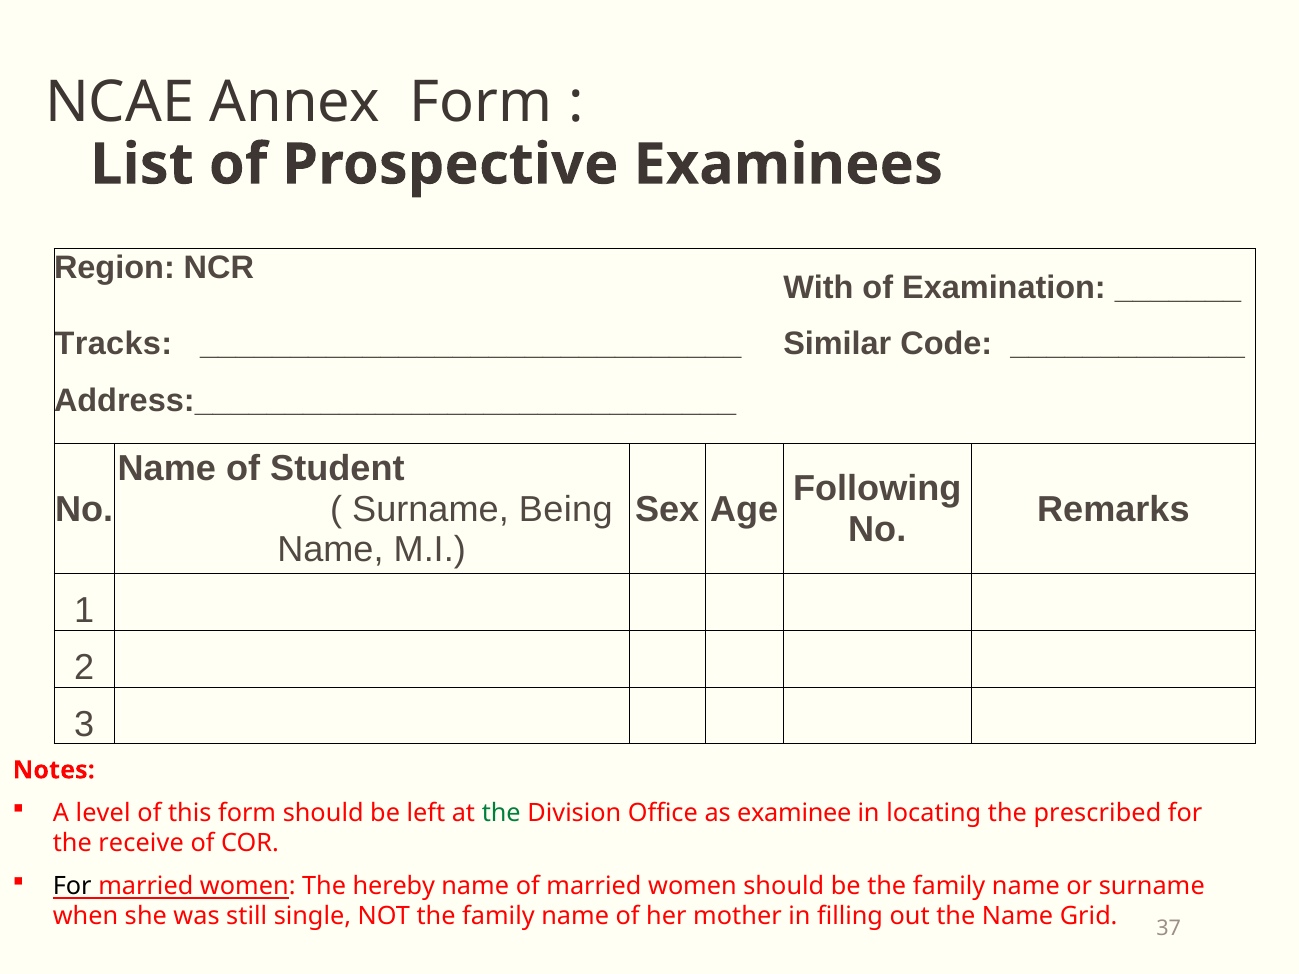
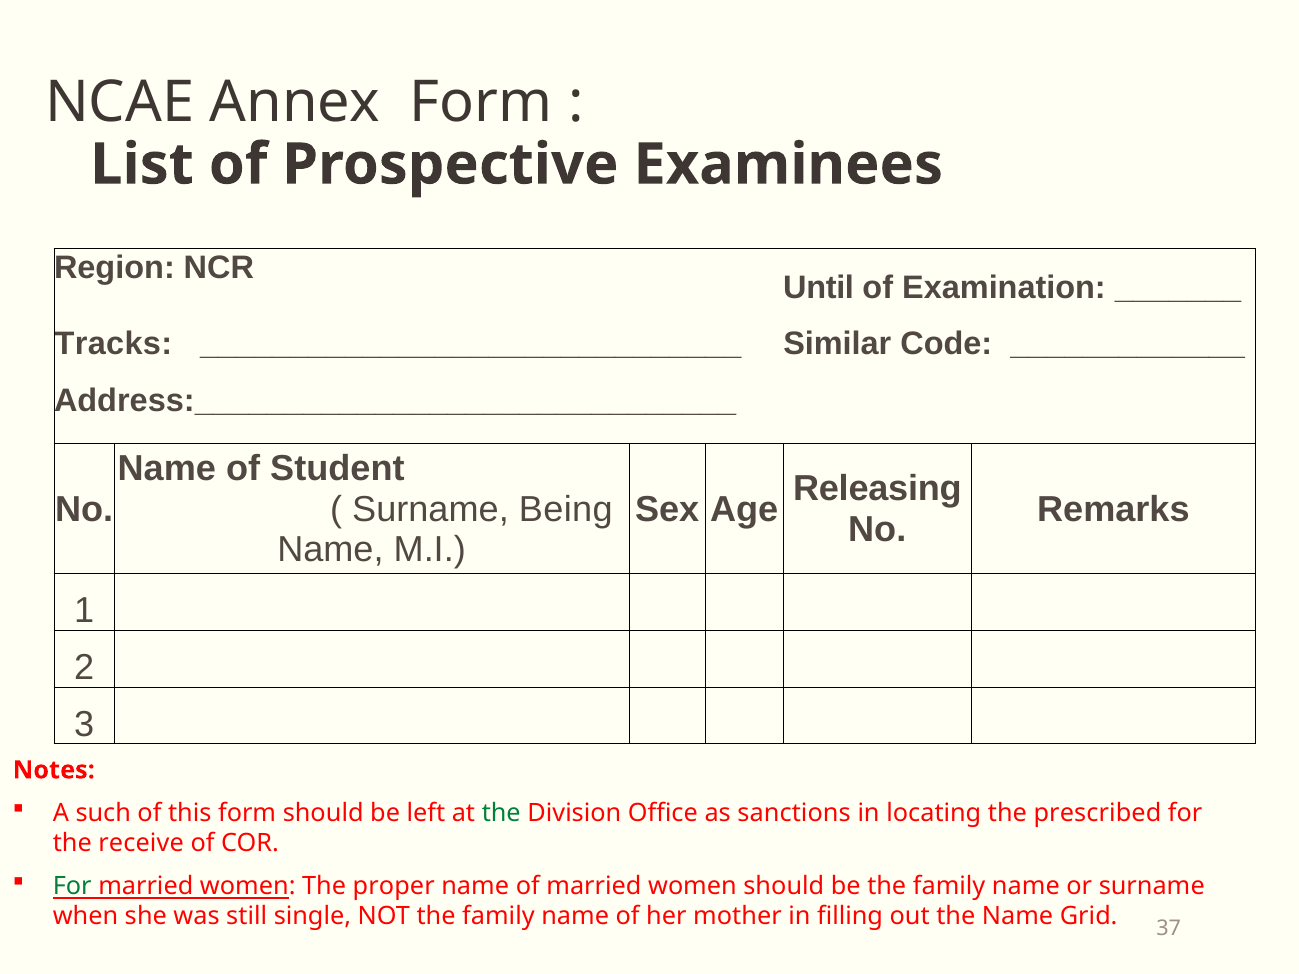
With: With -> Until (819, 288)
Following: Following -> Releasing (877, 489)
level: level -> such (103, 813)
examinee: examinee -> sanctions (794, 813)
For colour: black -> green (72, 886)
hereby: hereby -> proper (394, 886)
